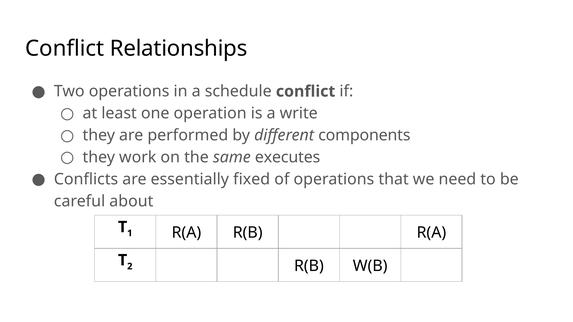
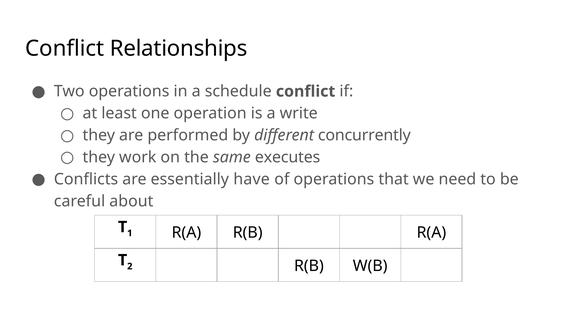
components: components -> concurrently (364, 135)
fixed: fixed -> have (252, 179)
